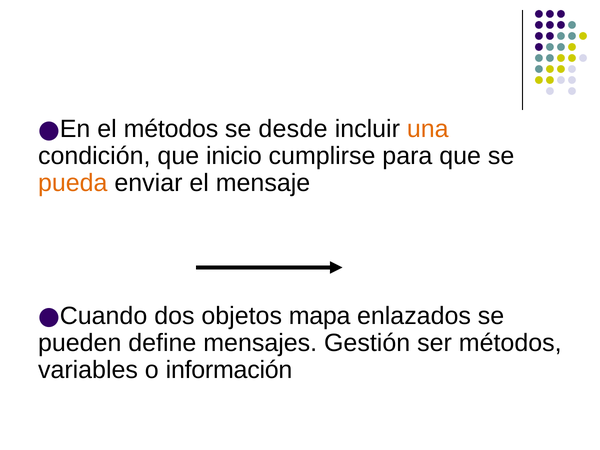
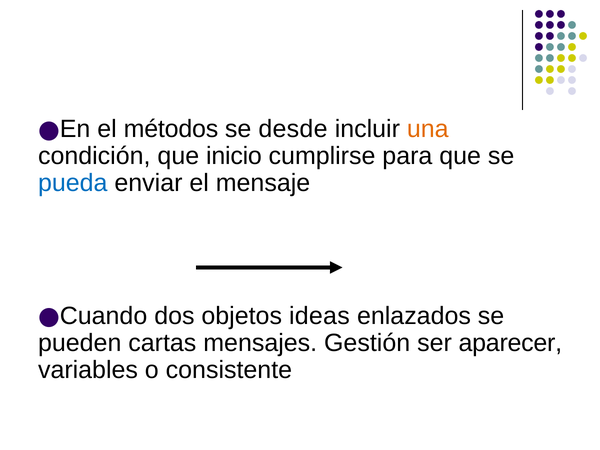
pueda colour: orange -> blue (73, 183)
mapa: mapa -> ideas (319, 316)
define: define -> cartas (162, 343)
ser métodos: métodos -> aparecer (510, 343)
información: información -> consistente (229, 370)
